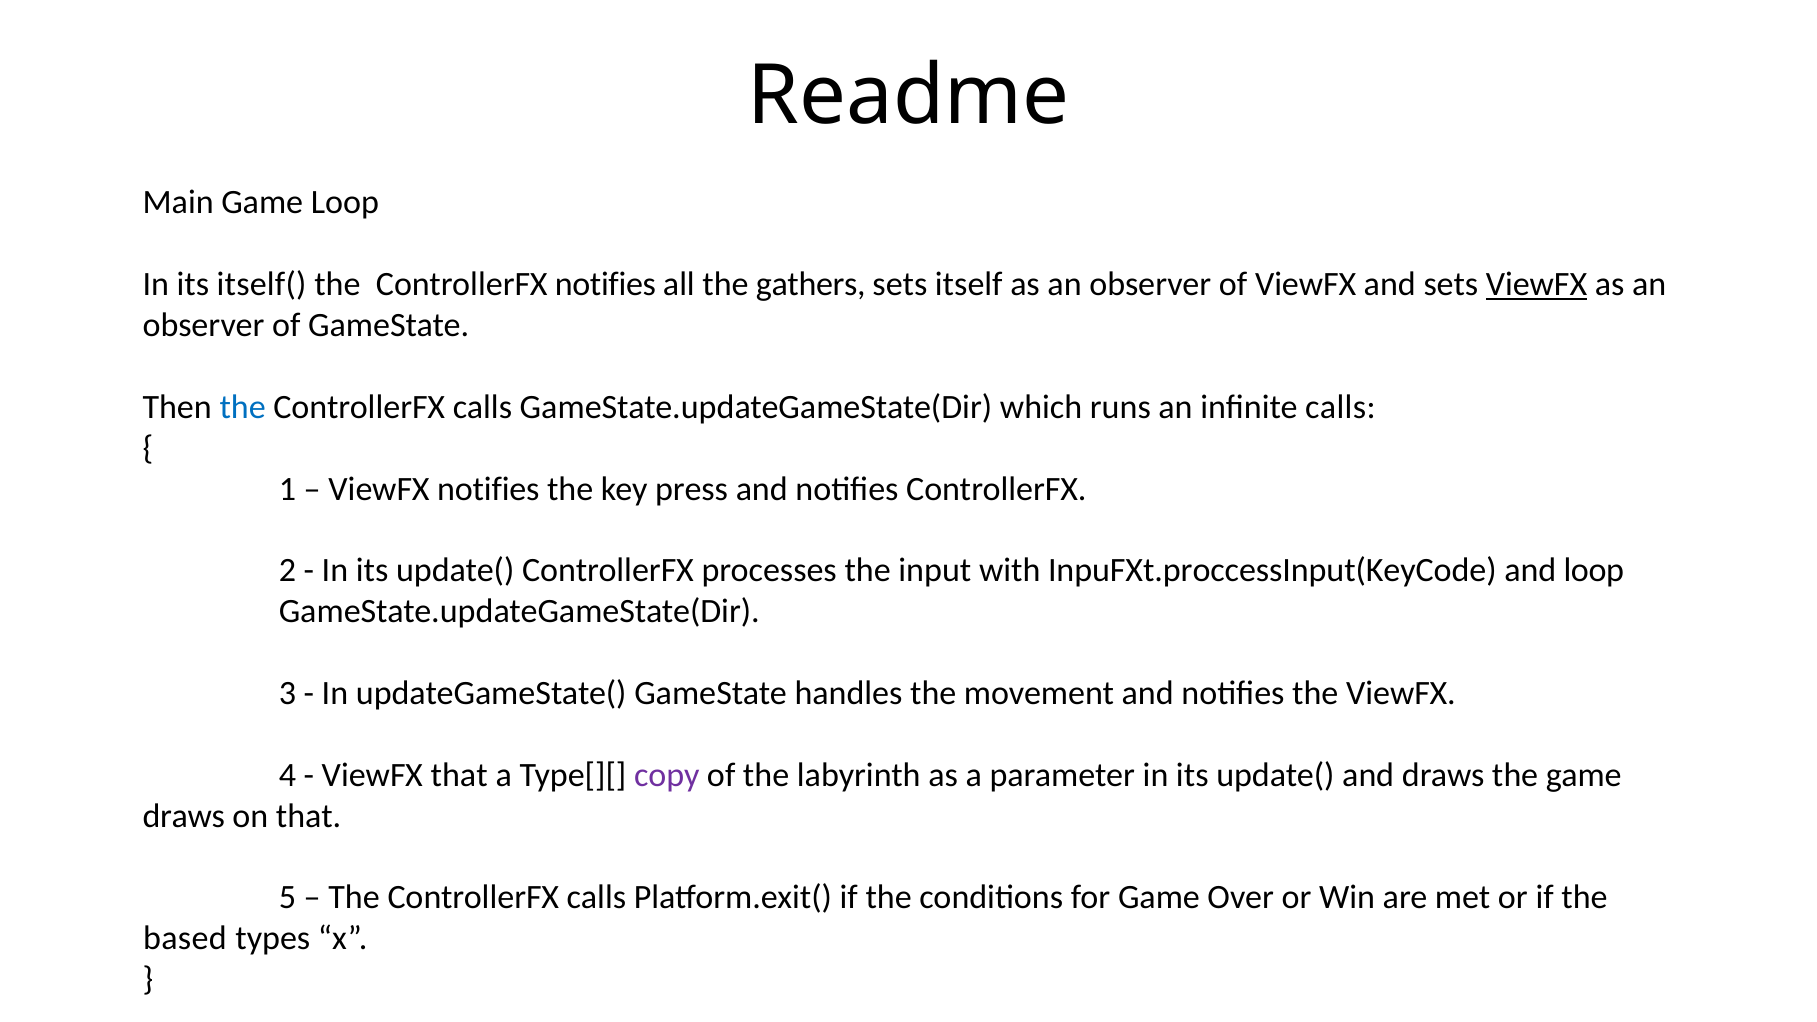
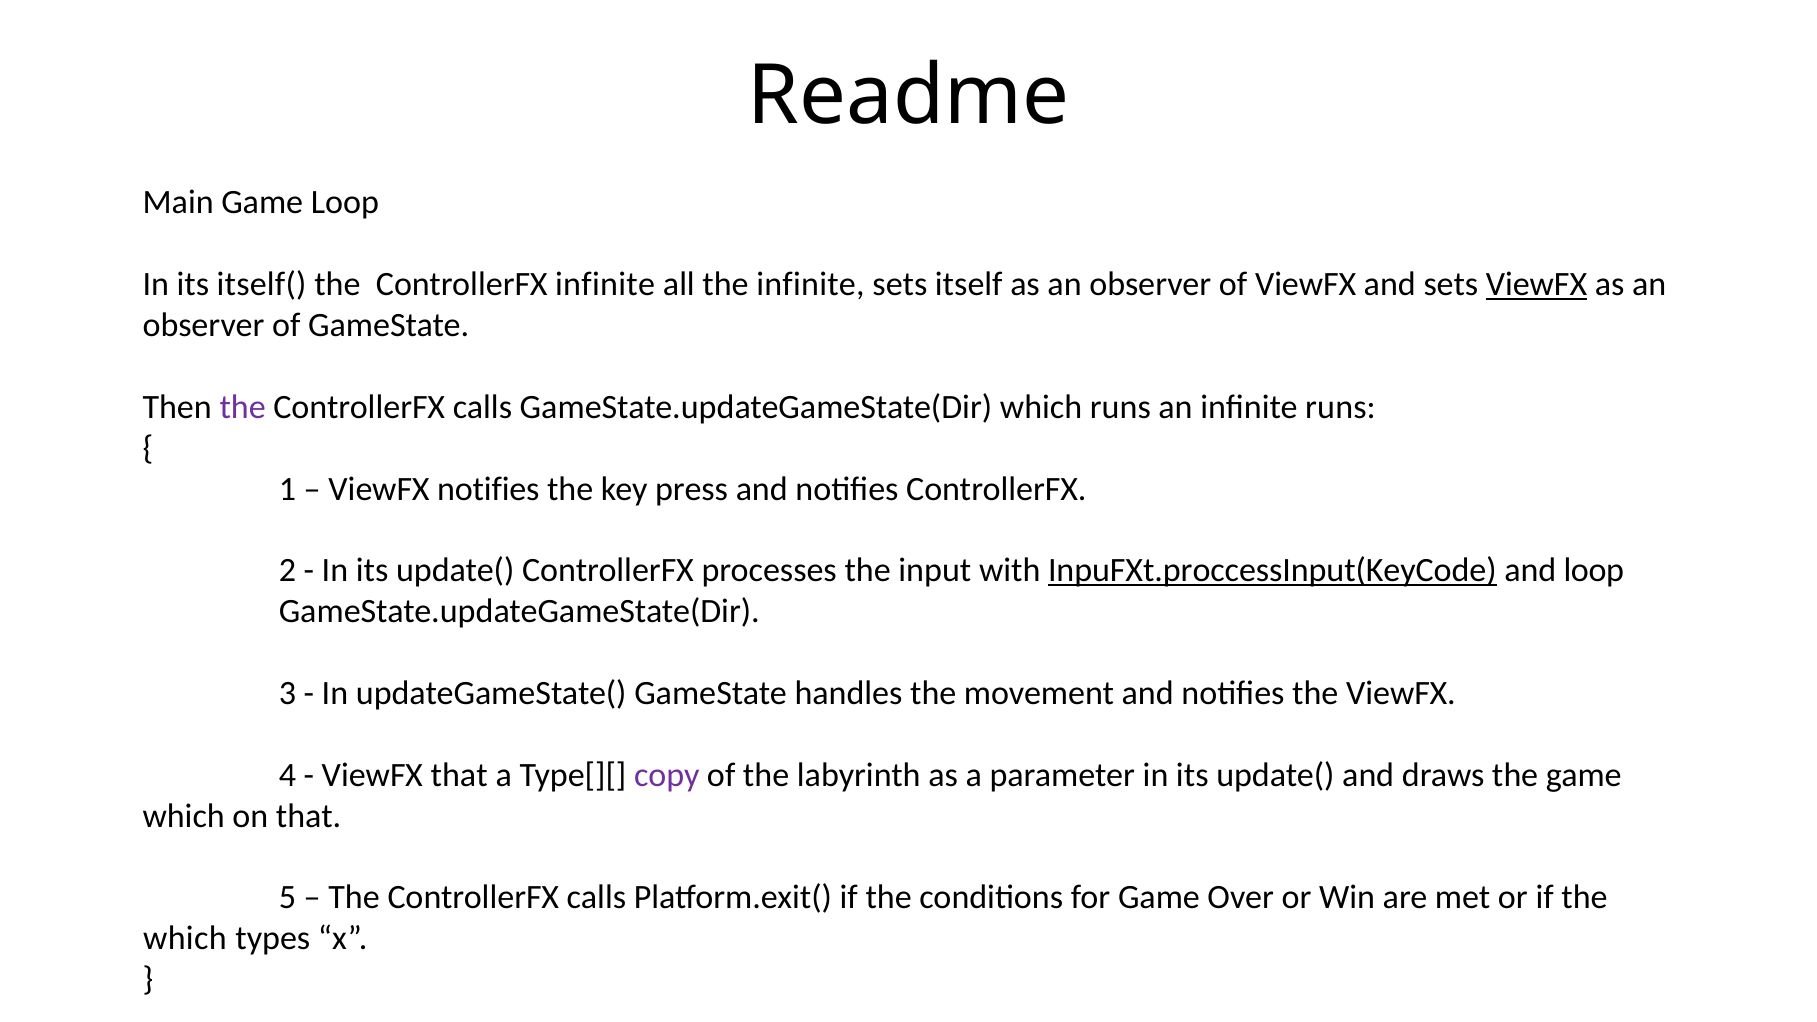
ControllerFX notifies: notifies -> infinite (605, 284)
the gathers: gathers -> infinite (810, 284)
the colour: blue -> purple (243, 407)
infinite calls: calls -> runs (1341, 407)
InpuFXt.proccessInput(KeyCode underline: none -> present (1272, 571)
draws: draws -> which (184, 816)
based: based -> which (185, 939)
